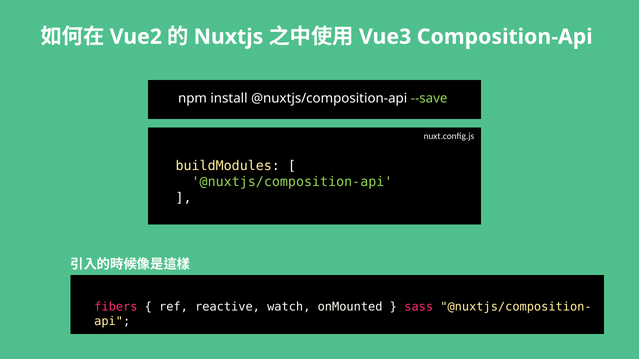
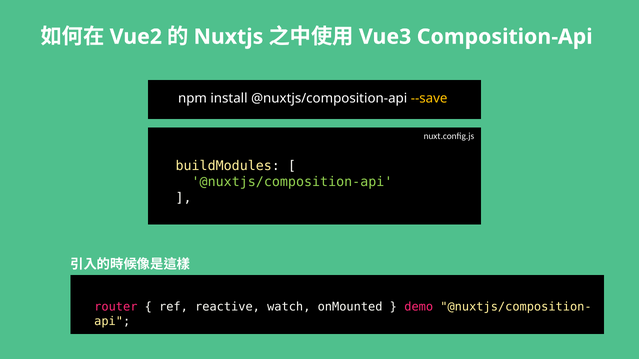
--save colour: light green -> yellow (429, 99)
fibers: fibers -> router (116, 307)
sass: sass -> demo (419, 307)
